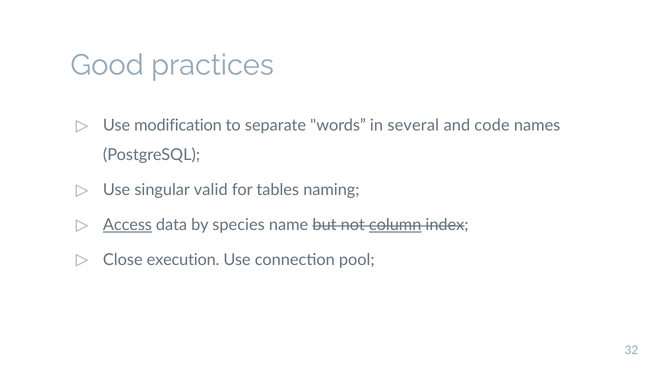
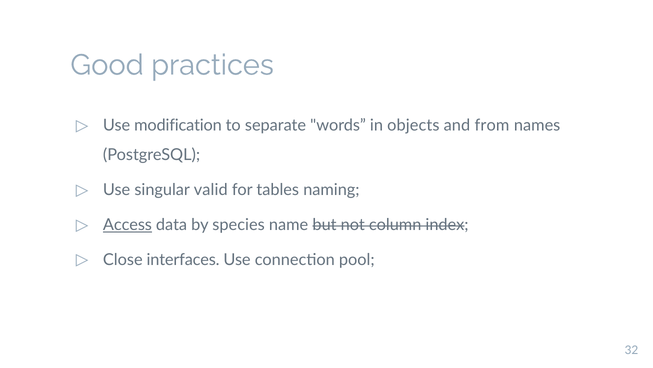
several: several -> objects (413, 125)
code: code -> from (492, 125)
column underline: present -> none (395, 224)
execution: execution -> interfaces (183, 259)
